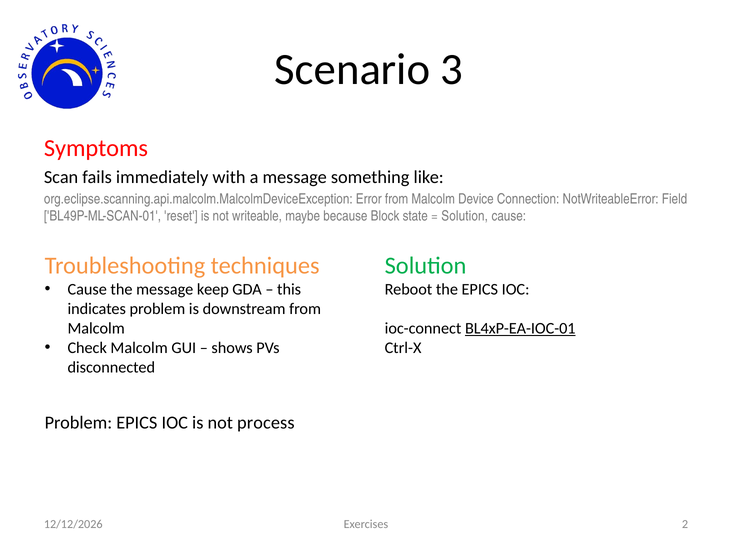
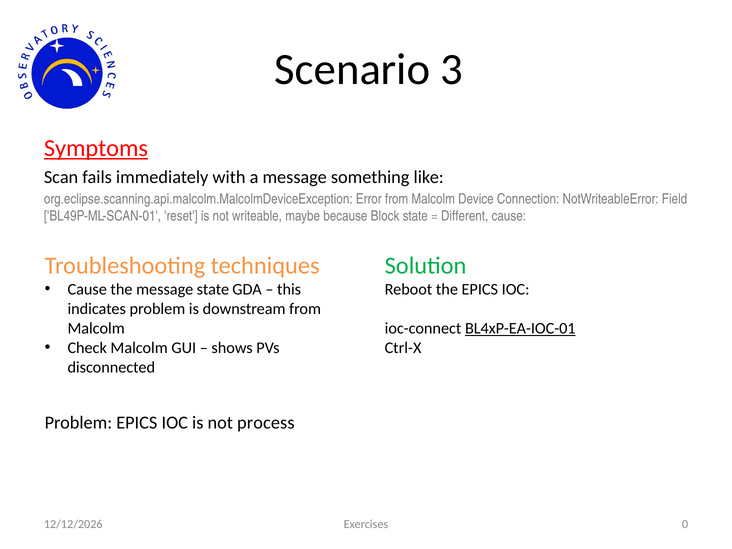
Symptoms underline: none -> present (96, 148)
Solution: Solution -> Different (465, 216)
message keep: keep -> state (213, 289)
2: 2 -> 0 (685, 524)
